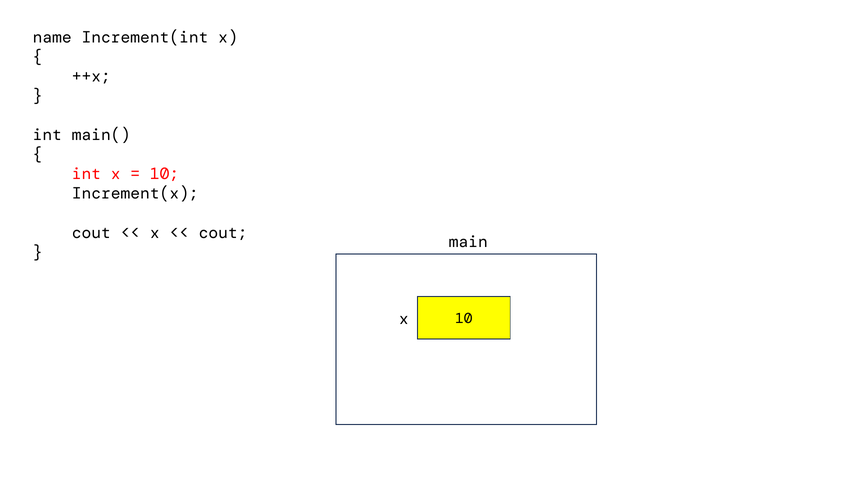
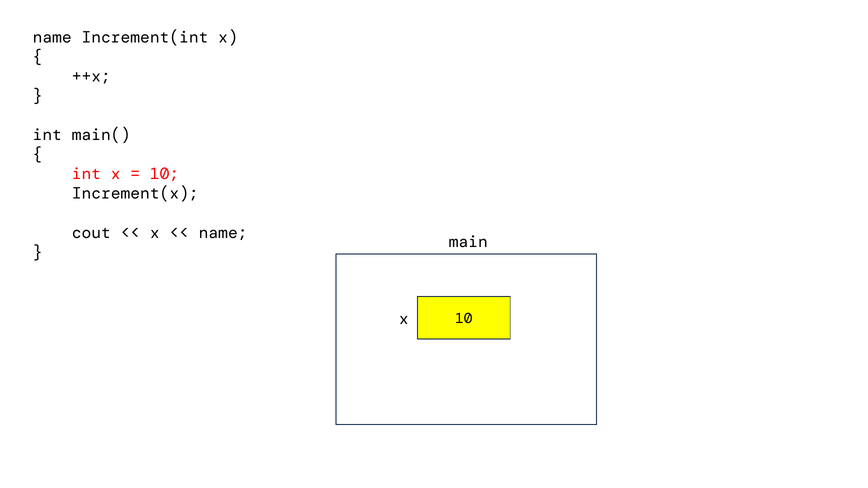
cout: cout -> name (223, 233)
